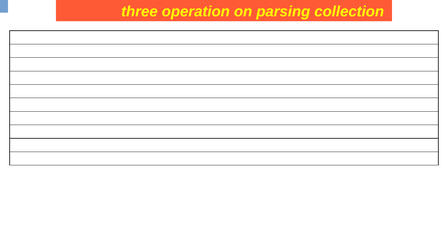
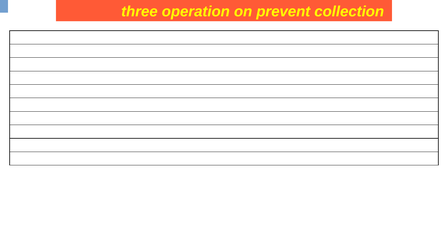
parsing: parsing -> prevent (283, 12)
